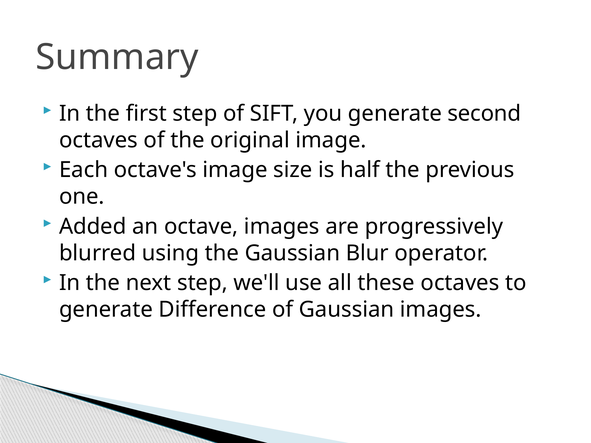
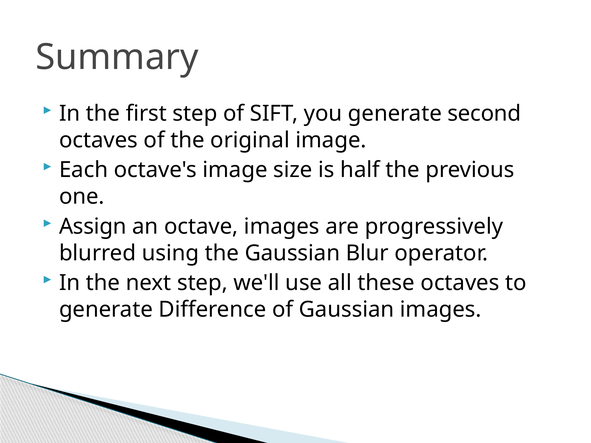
Added: Added -> Assign (93, 227)
